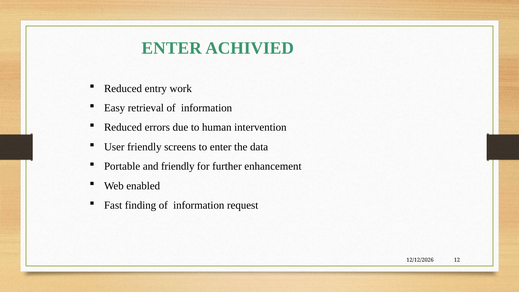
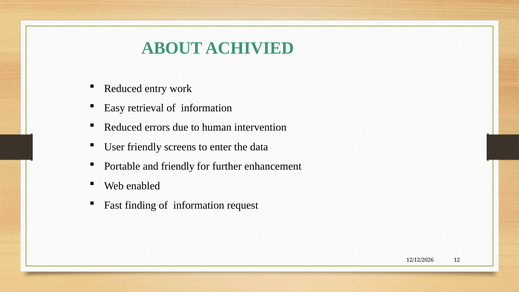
ENTER: ENTER -> ABOUT (172, 48)
